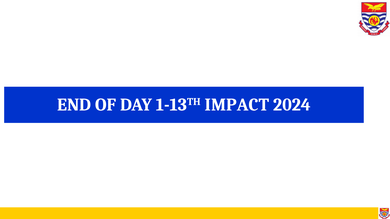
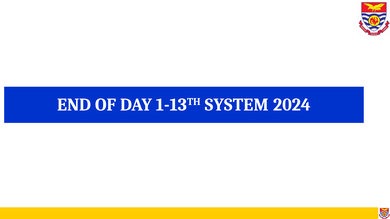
IMPACT: IMPACT -> SYSTEM (237, 105)
